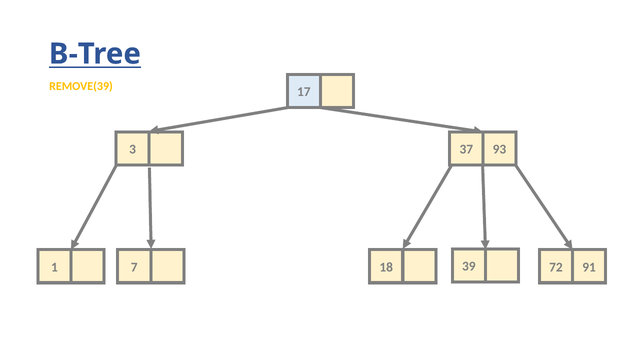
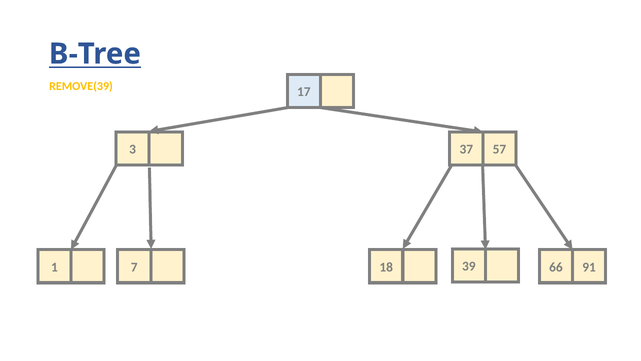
93: 93 -> 57 (499, 149)
72: 72 -> 66 (556, 267)
